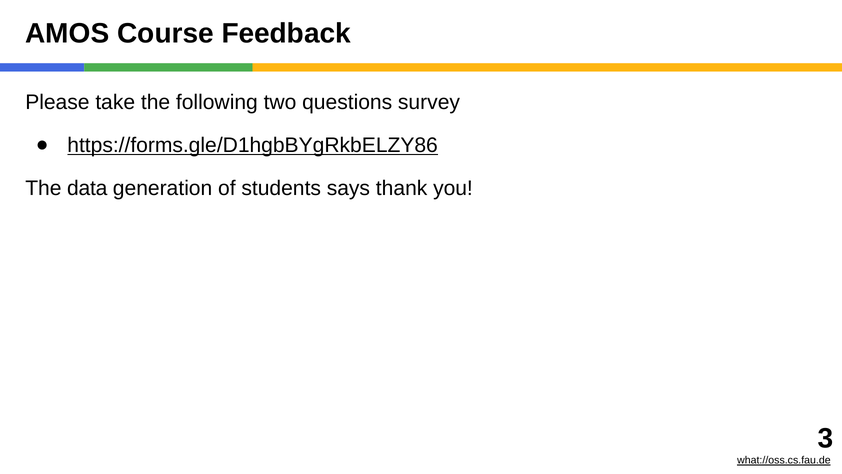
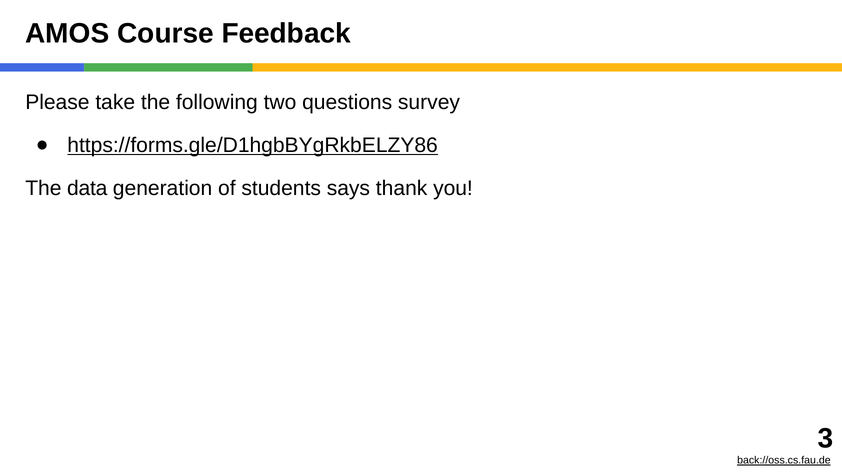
what://oss.cs.fau.de: what://oss.cs.fau.de -> back://oss.cs.fau.de (784, 460)
